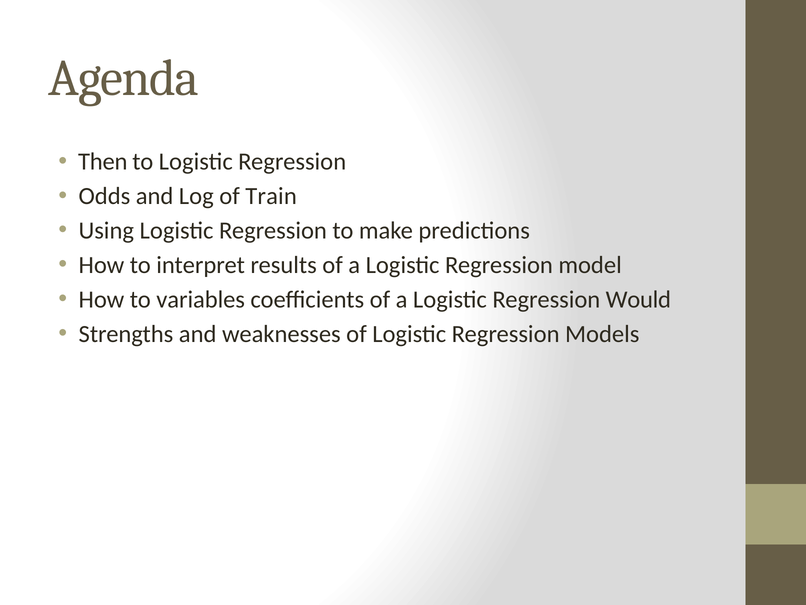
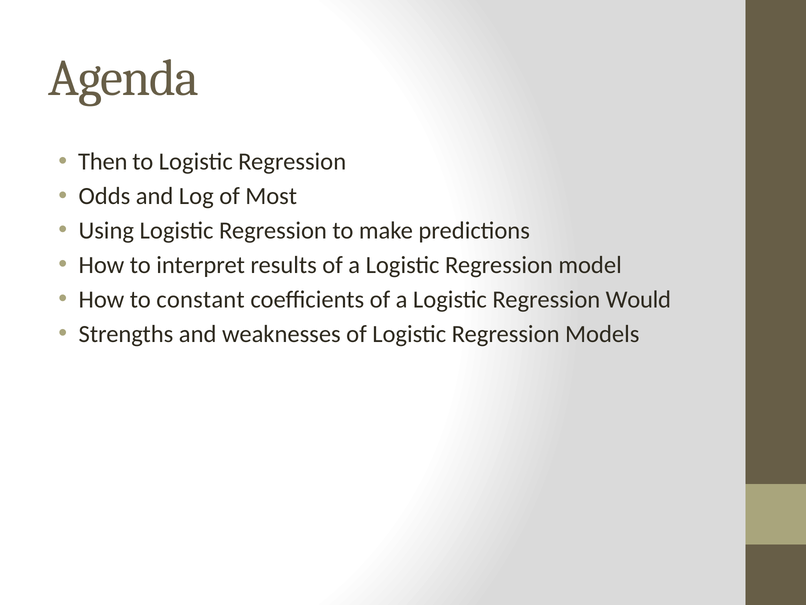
Train: Train -> Most (271, 196)
variables: variables -> constant (201, 299)
